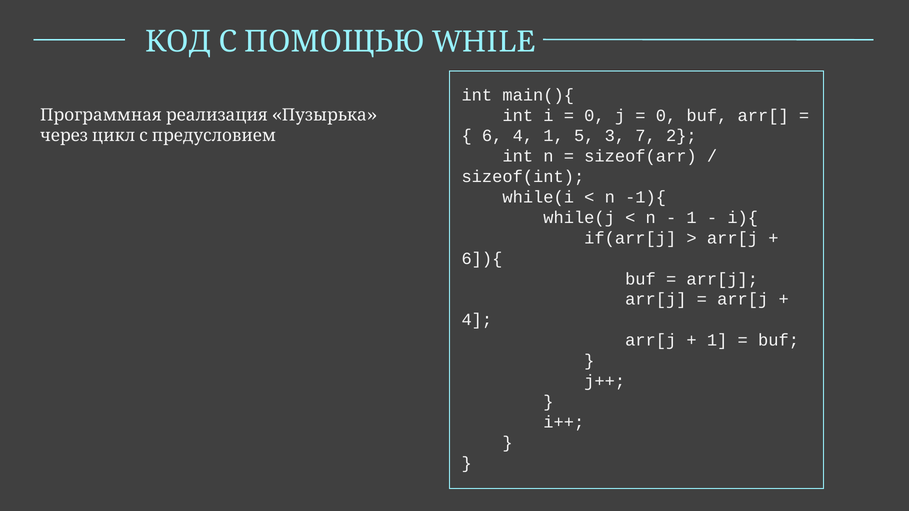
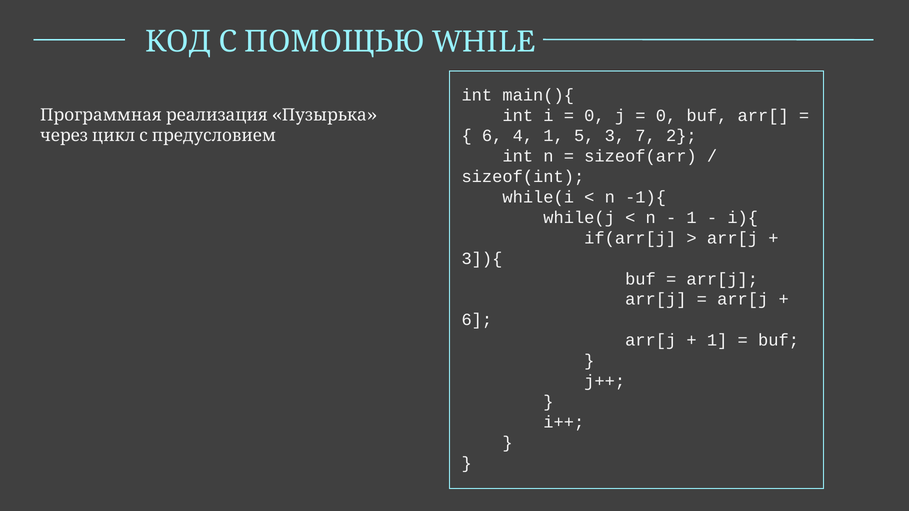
6]){: 6]){ -> 3]){ (482, 259)
4: 4 -> 6 (477, 320)
